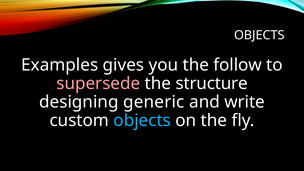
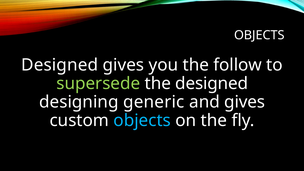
Examples: Examples -> Designed (60, 65)
supersede colour: pink -> light green (98, 83)
the structure: structure -> designed (212, 83)
and write: write -> gives (245, 102)
